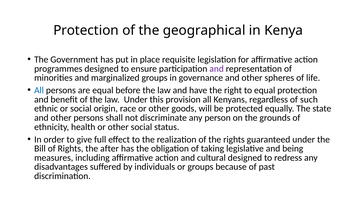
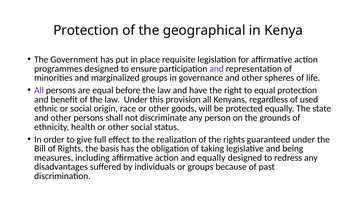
All colour: blue -> purple (39, 90)
such: such -> used (309, 99)
after: after -> basis (110, 148)
and cultural: cultural -> equally (211, 157)
